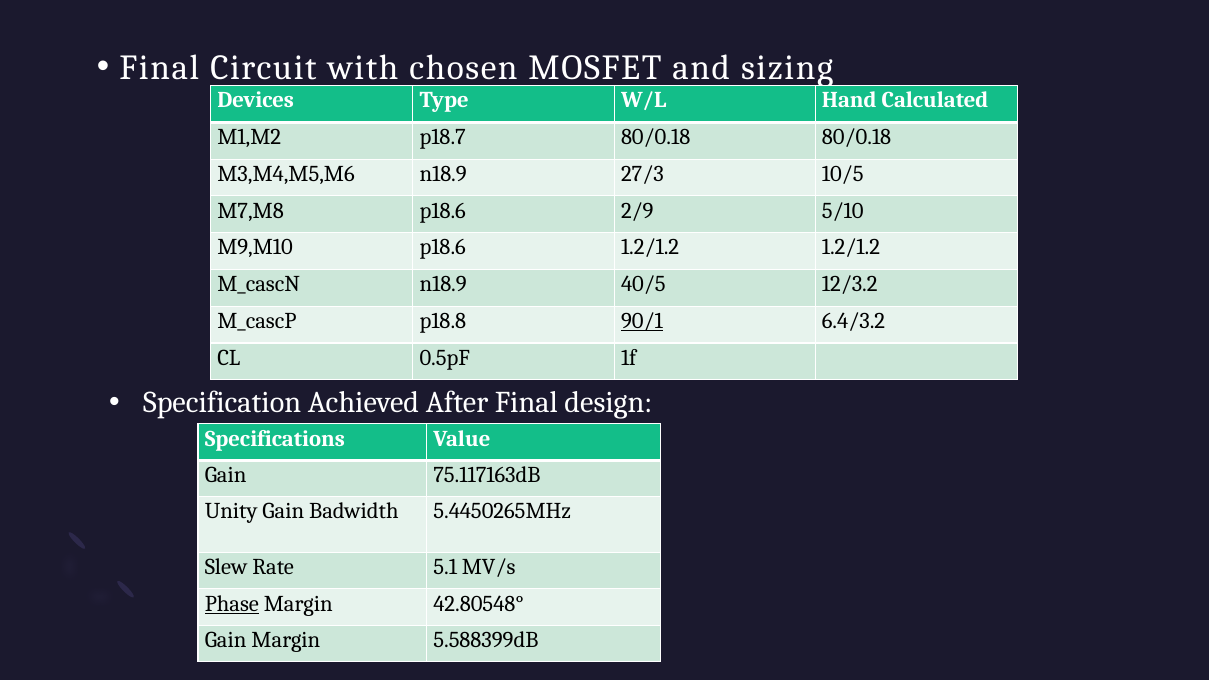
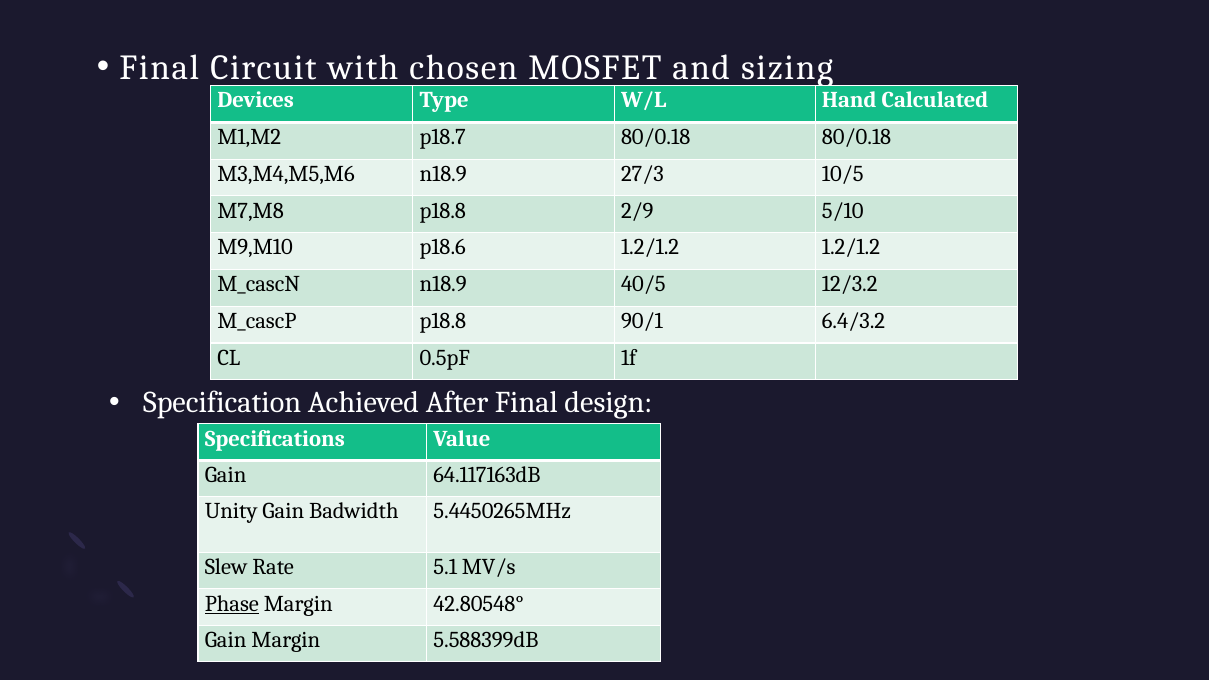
M7,M8 p18.6: p18.6 -> p18.8 (443, 211)
90/1 underline: present -> none (642, 321)
75.117163dB: 75.117163dB -> 64.117163dB (487, 475)
